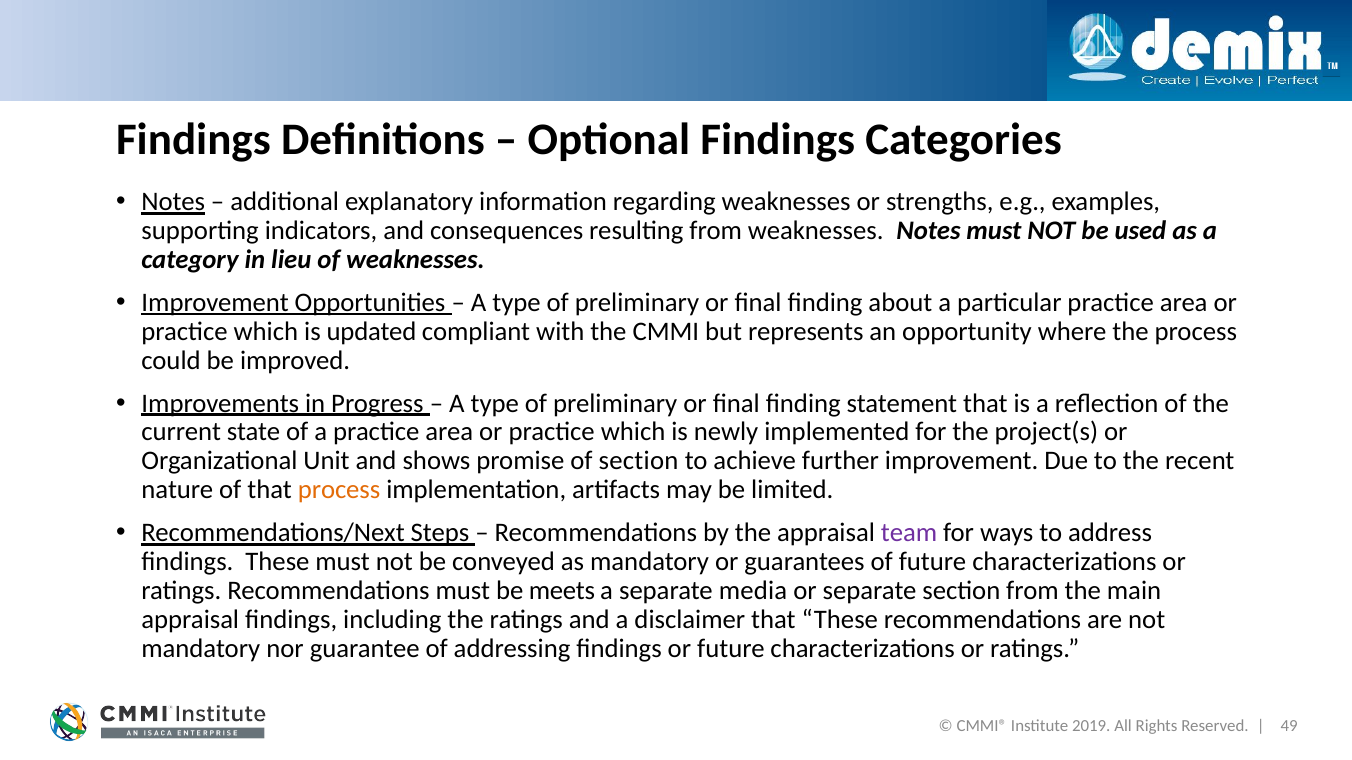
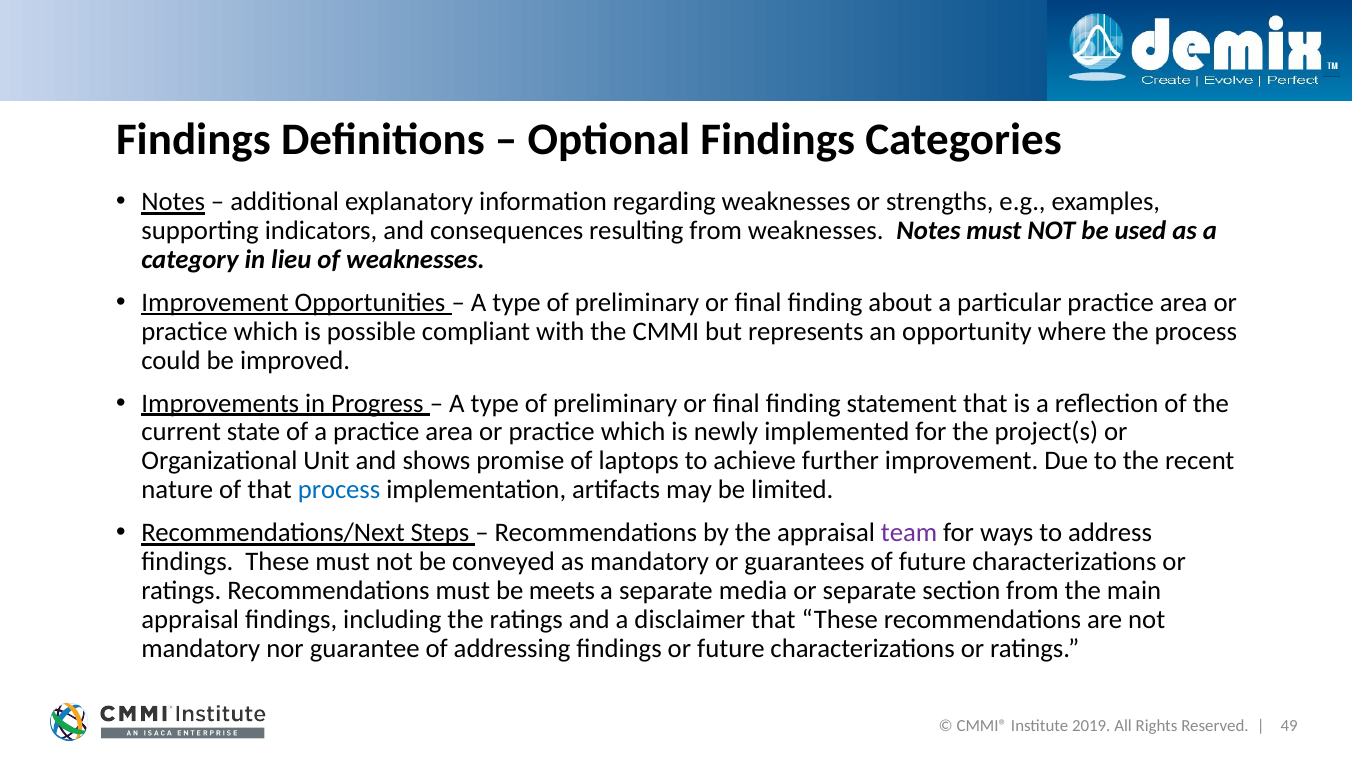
updated: updated -> possible (371, 332)
of section: section -> laptops (639, 461)
process colour: orange -> blue (339, 490)
